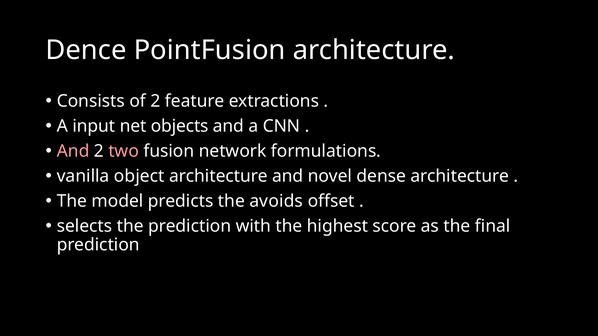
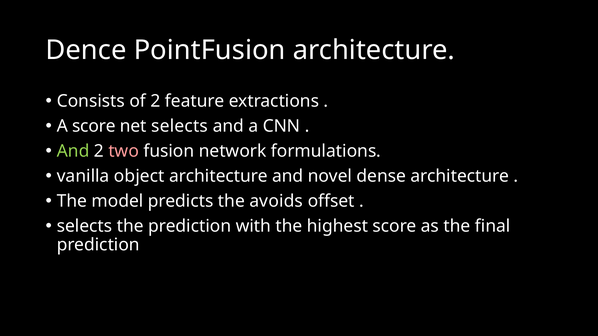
A input: input -> score (94, 126)
net objects: objects -> selects (180, 126)
And colour: pink -> light green (73, 151)
